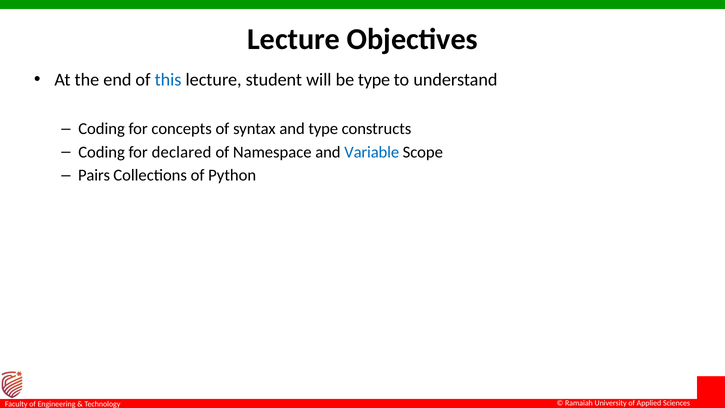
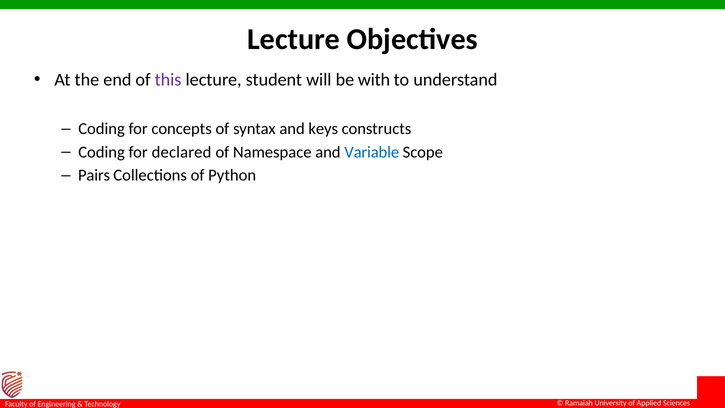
this colour: blue -> purple (168, 79)
be type: type -> with (374, 79)
and type: type -> keys (323, 129)
